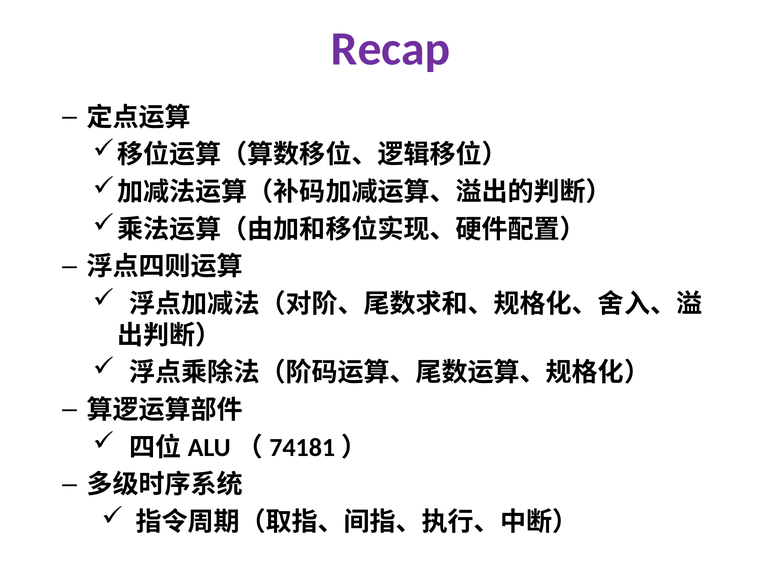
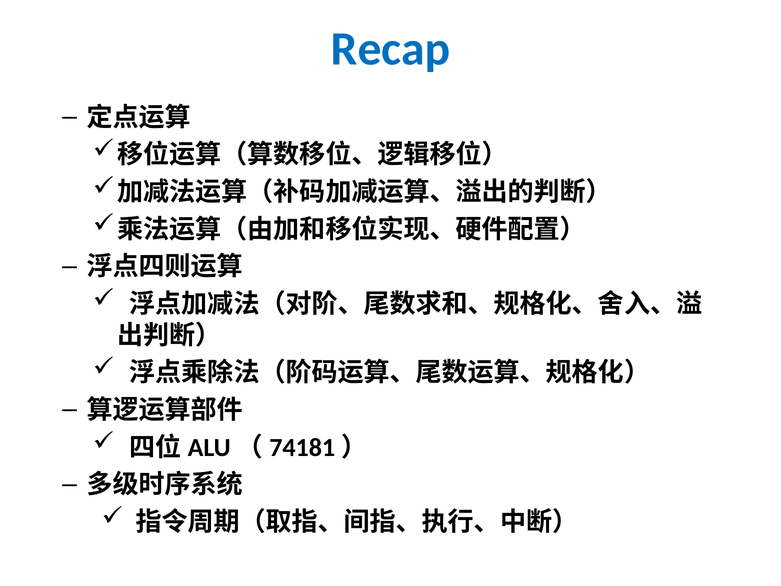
Recap colour: purple -> blue (391, 49)
